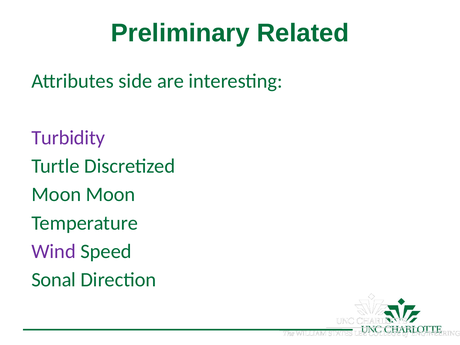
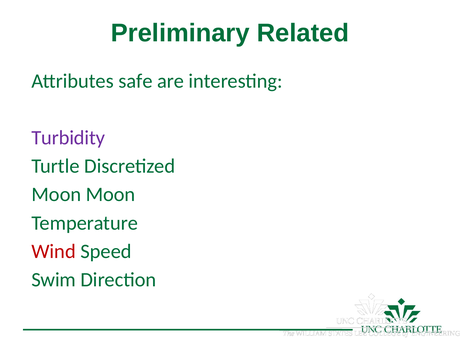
side: side -> safe (136, 81)
Wind colour: purple -> red (54, 251)
Sonal: Sonal -> Swim (54, 280)
